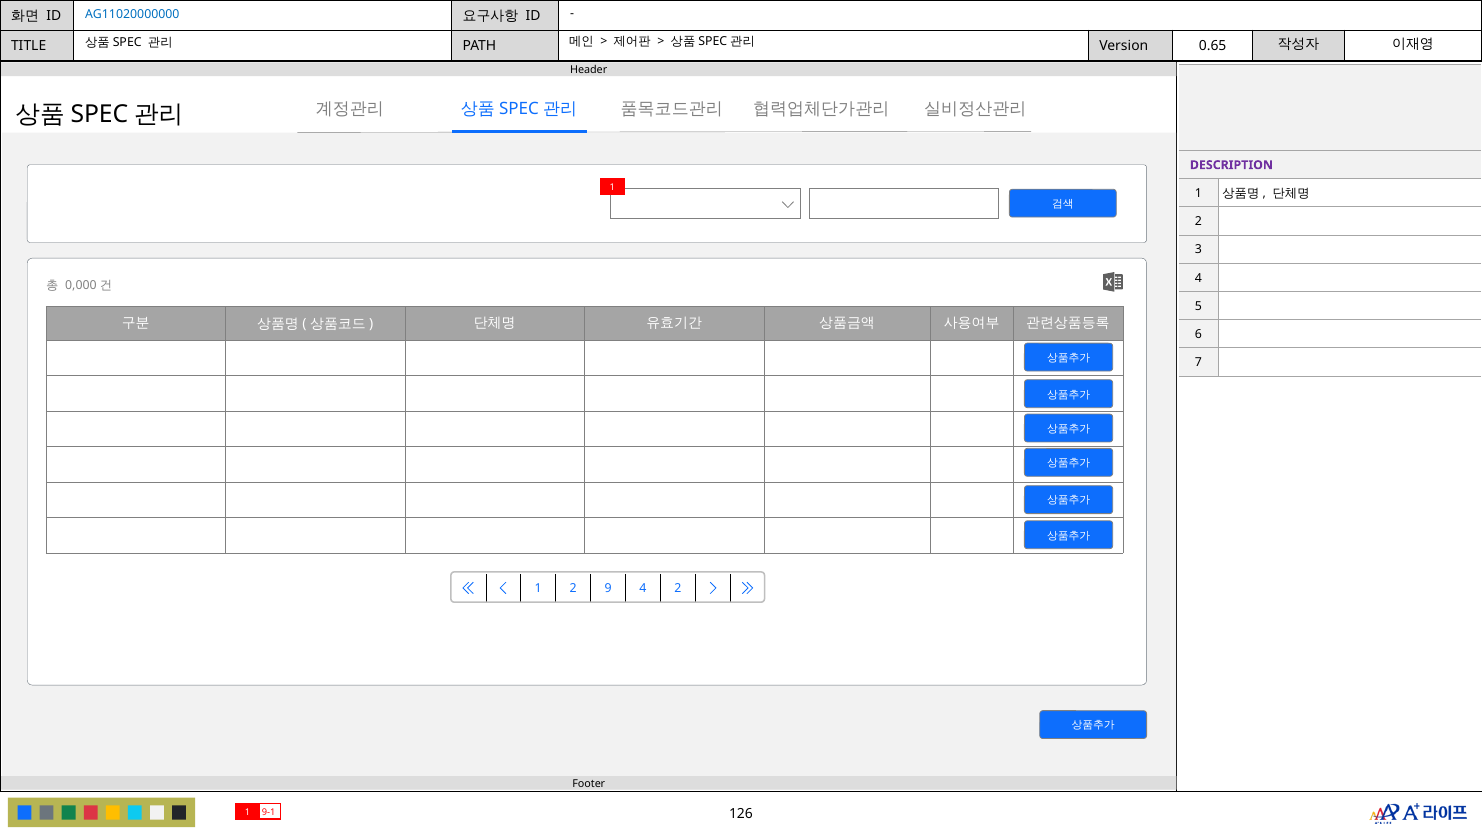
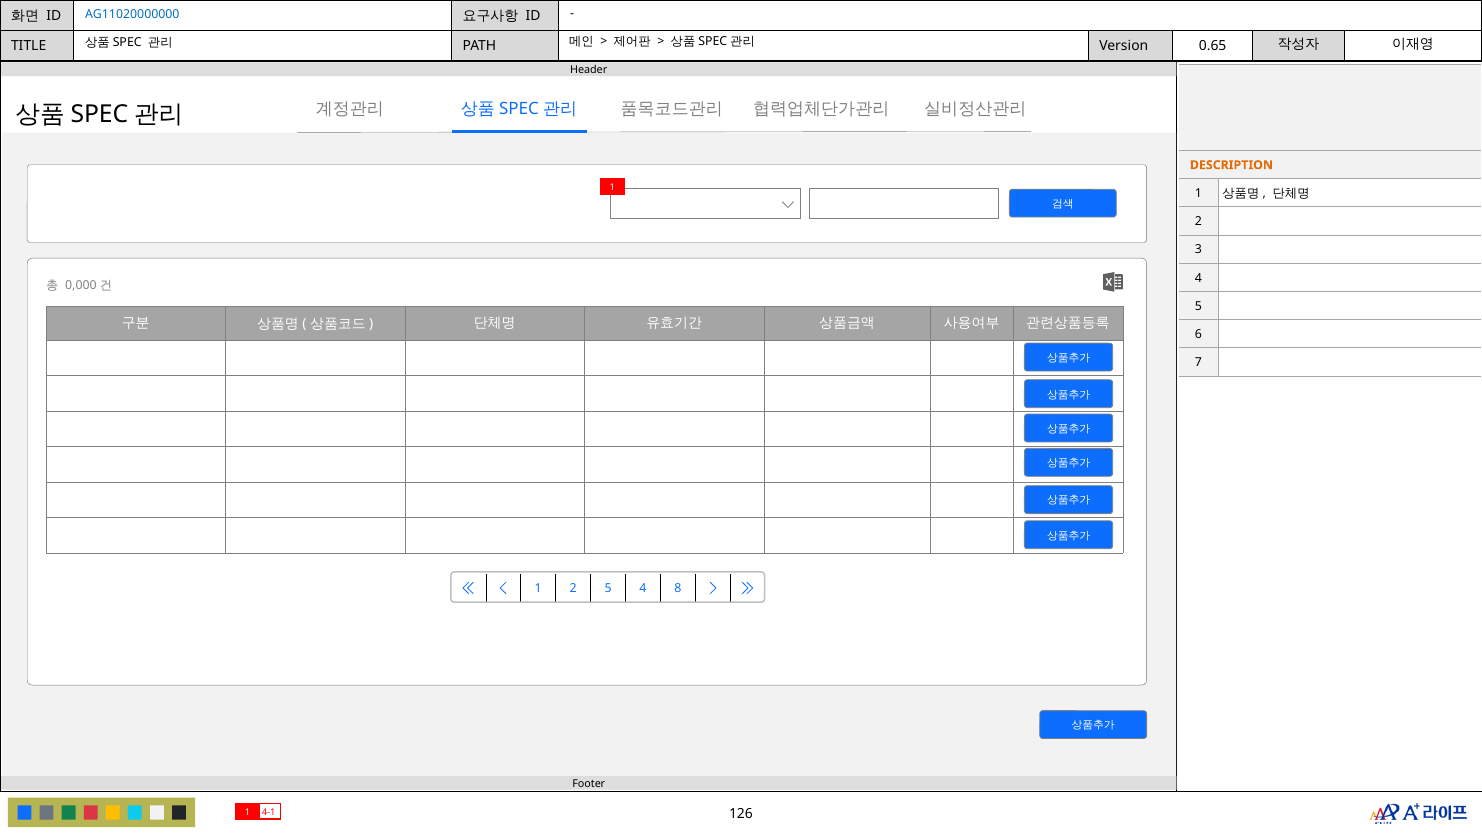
DESCRIPTION colour: purple -> orange (1231, 165)
2 9: 9 -> 5 (608, 588)
4 2: 2 -> 8 (678, 588)
9-1: 9-1 -> 4-1 (269, 812)
